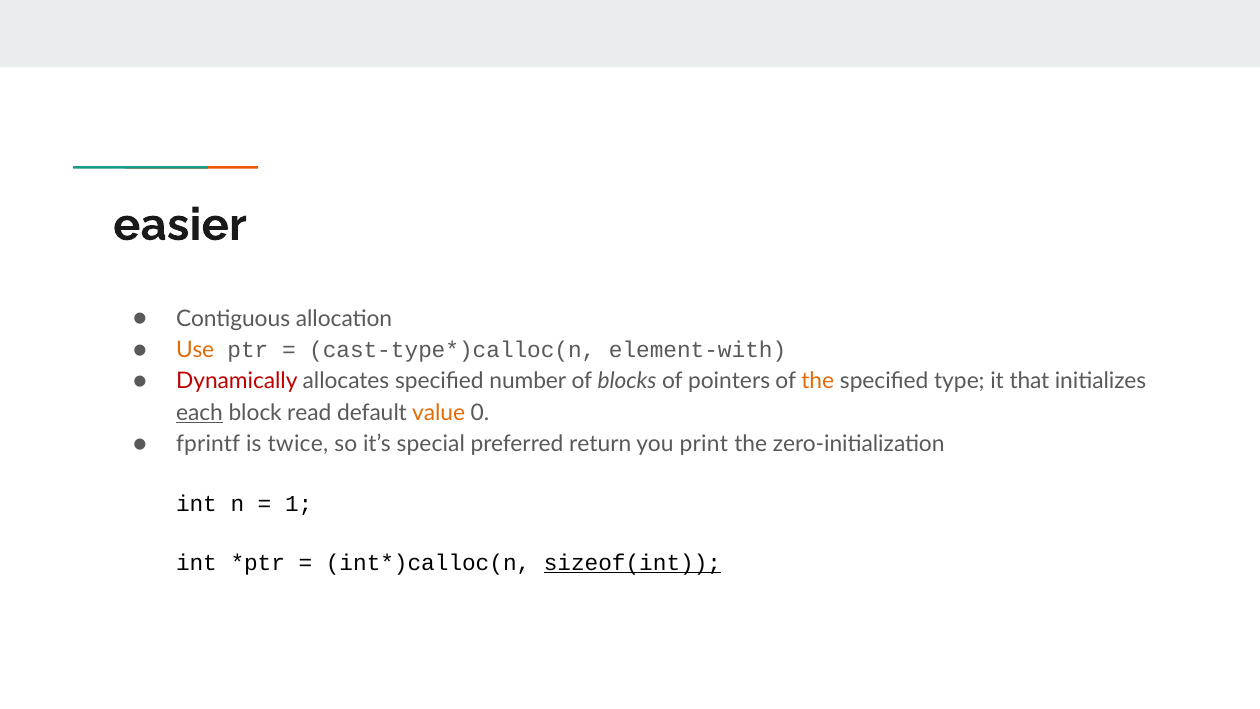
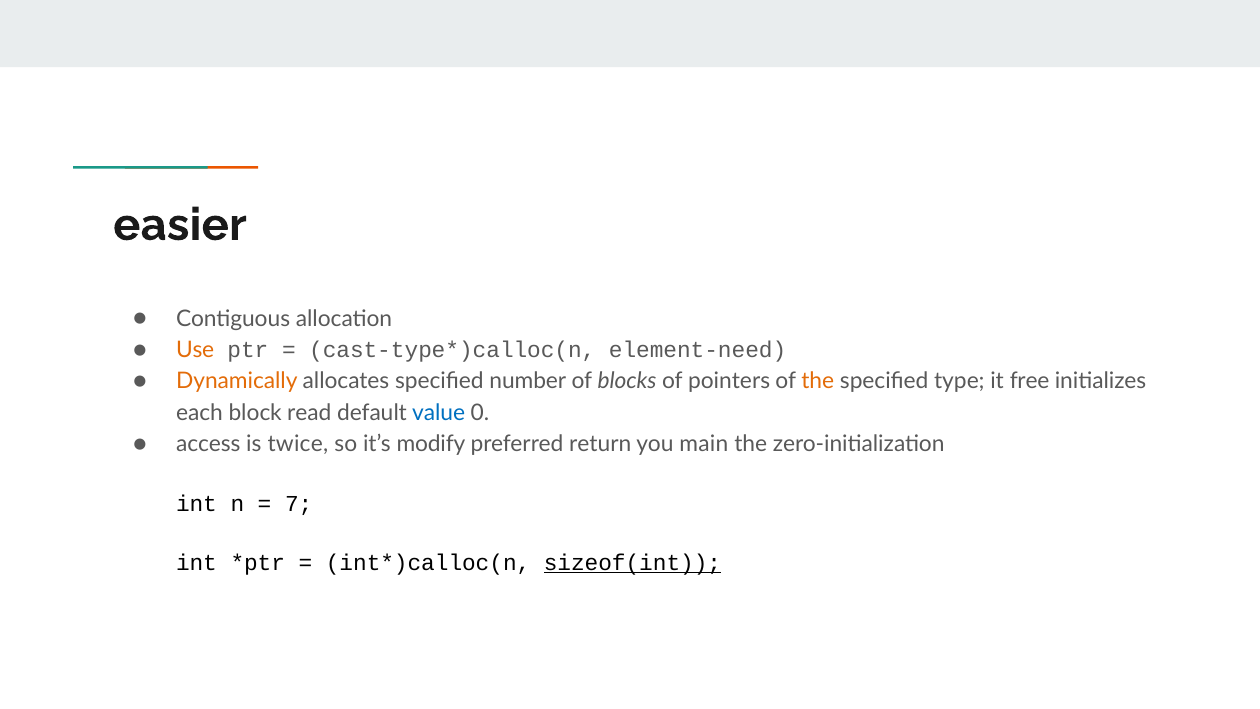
element-with: element-with -> element-need (698, 350)
Dynamically colour: red -> orange (237, 381)
that: that -> free (1030, 381)
each underline: present -> none (199, 413)
value colour: orange -> blue (439, 413)
fprintf: fprintf -> access (208, 444)
special: special -> modify (431, 444)
print: print -> main (704, 444)
1: 1 -> 7 (299, 503)
